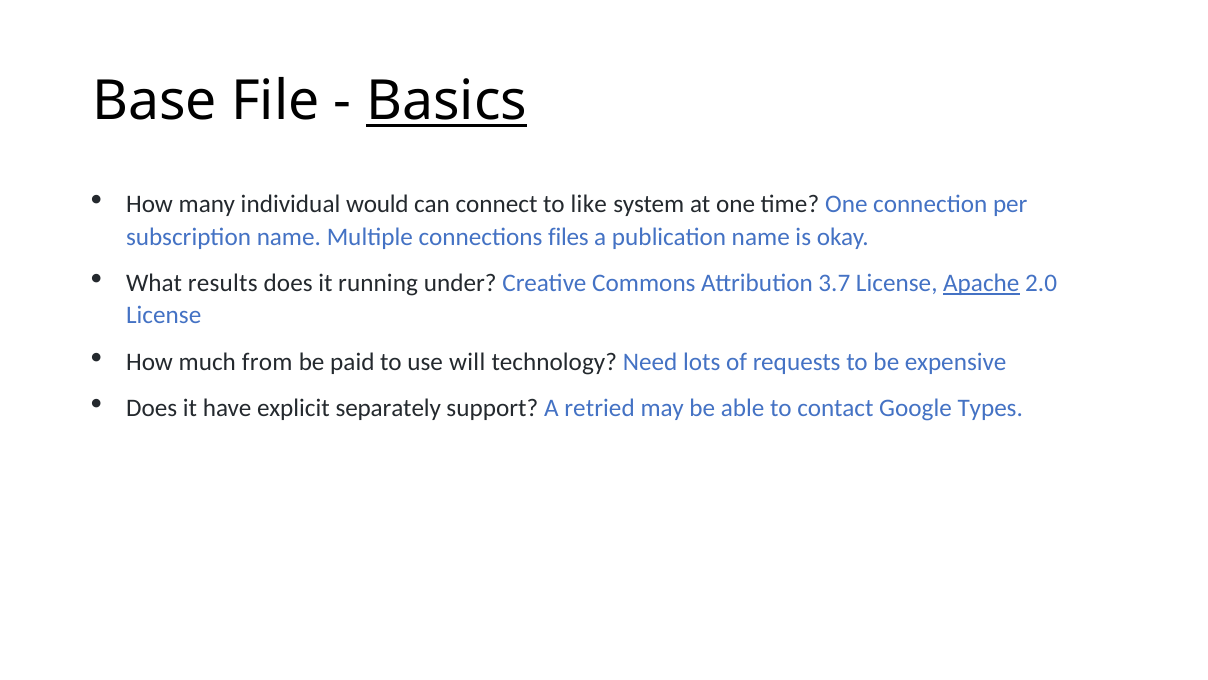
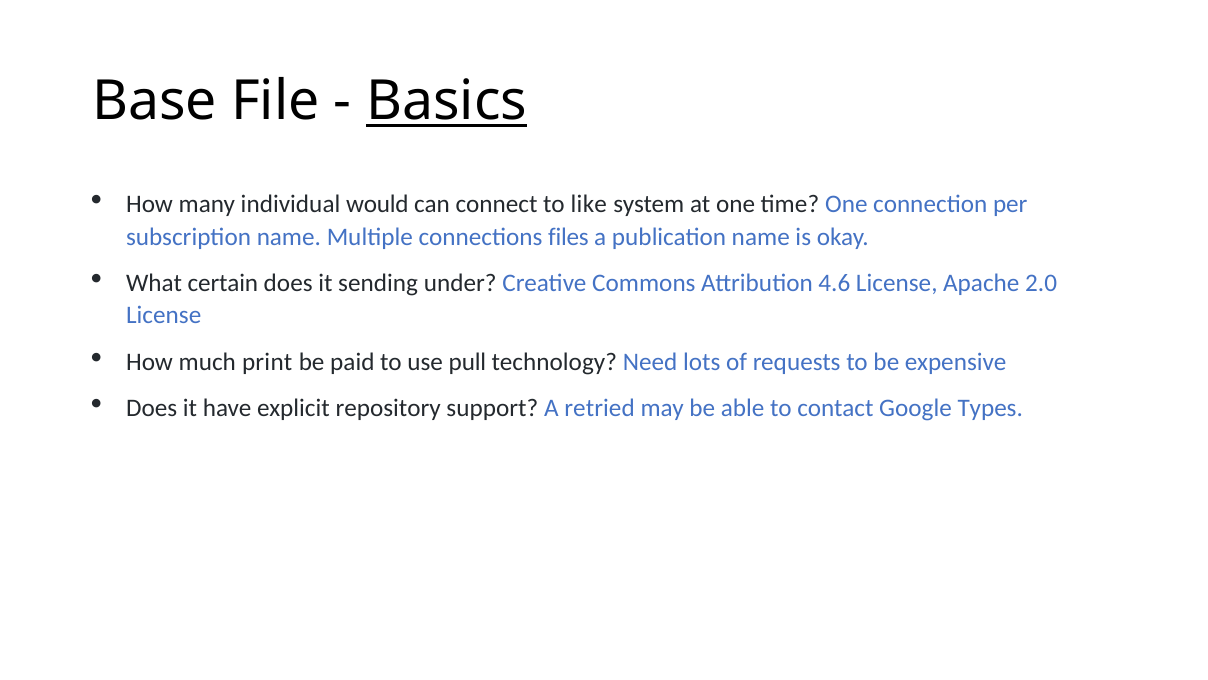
results: results -> certain (223, 283)
running: running -> sending (378, 283)
3.7: 3.7 -> 4.6 (834, 283)
Apache underline: present -> none (981, 283)
from: from -> print (267, 362)
will: will -> pull (467, 362)
separately: separately -> repository (388, 408)
